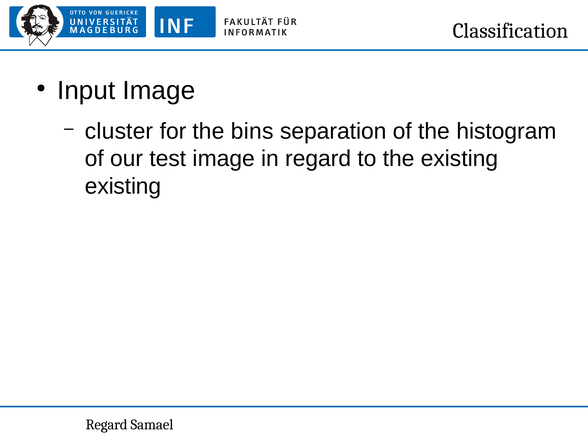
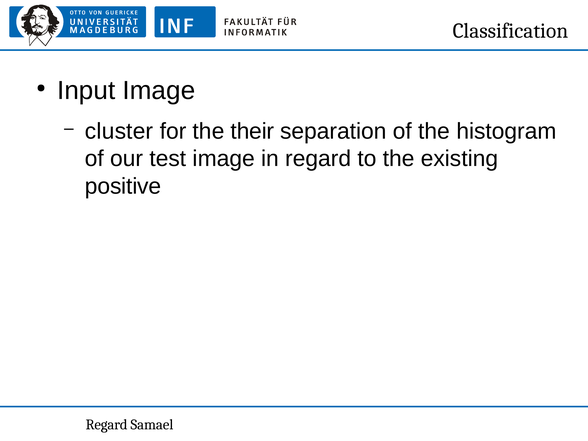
bins: bins -> their (252, 131)
existing: existing -> positive (123, 186)
